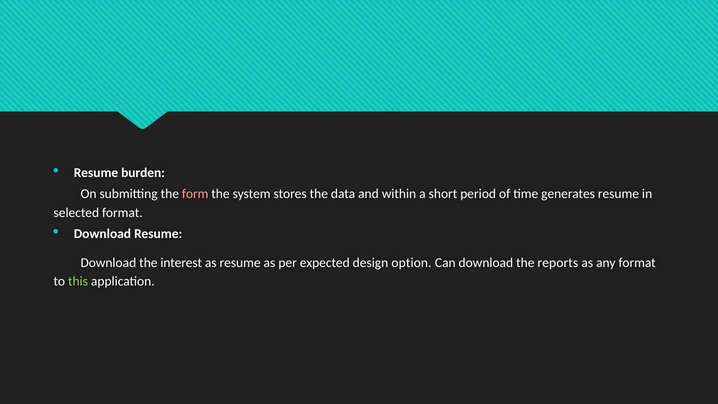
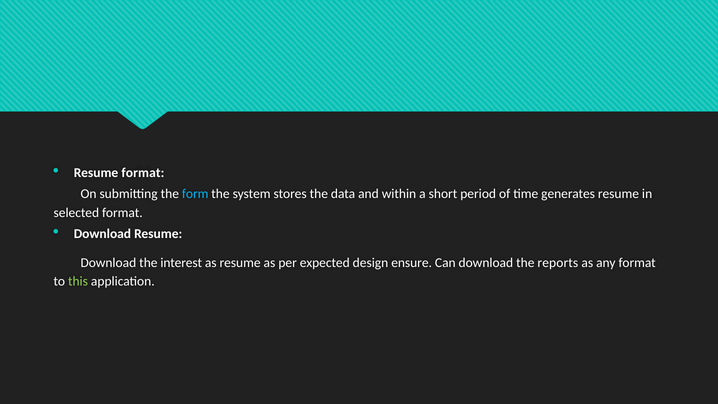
Resume burden: burden -> format (143, 173)
form colour: pink -> light blue (195, 194)
option: option -> ensure (412, 263)
